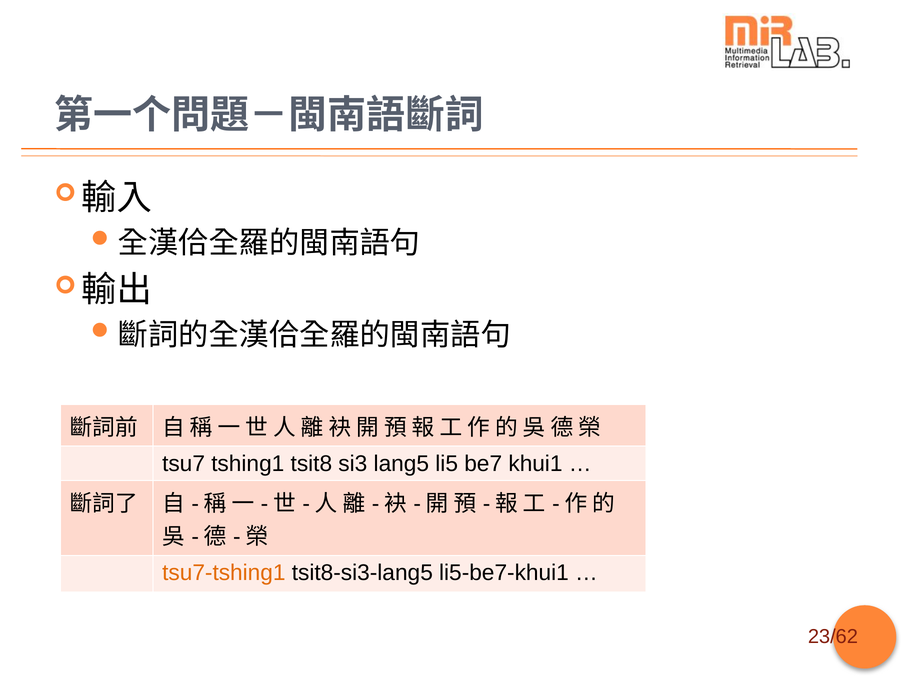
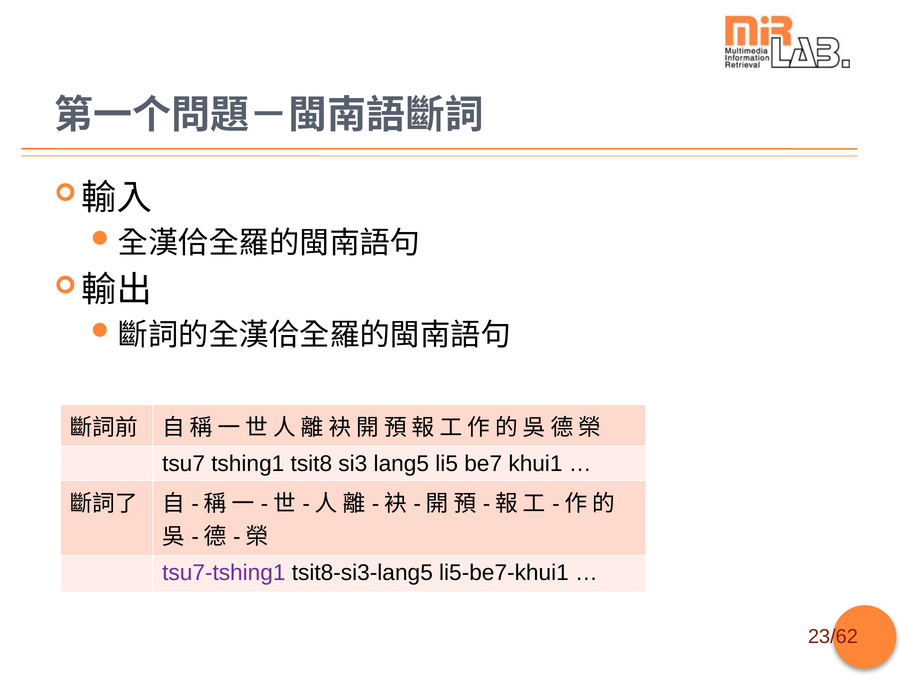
tsu7-tshing1 colour: orange -> purple (224, 573)
